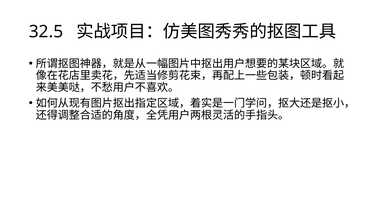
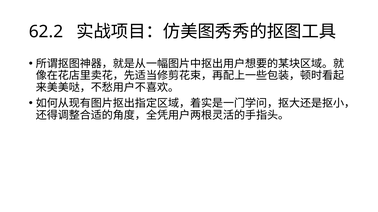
32.5: 32.5 -> 62.2 (46, 32)
